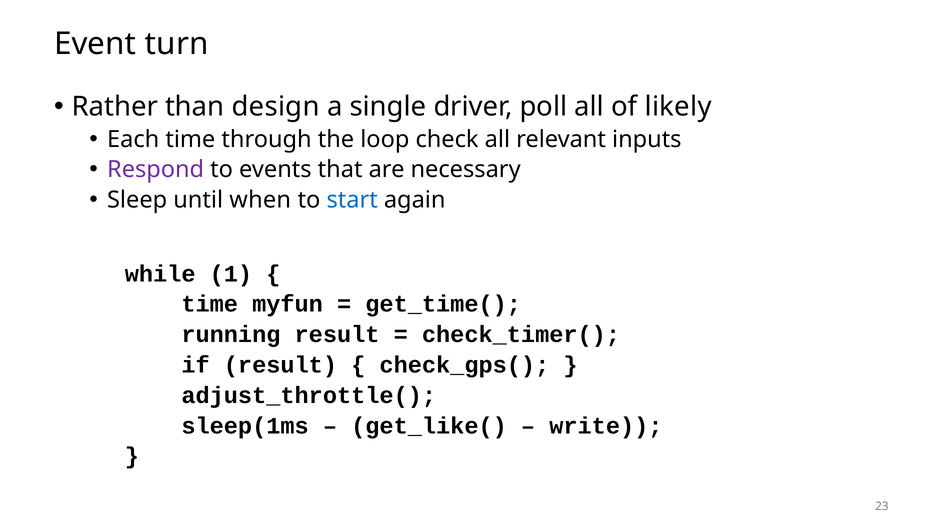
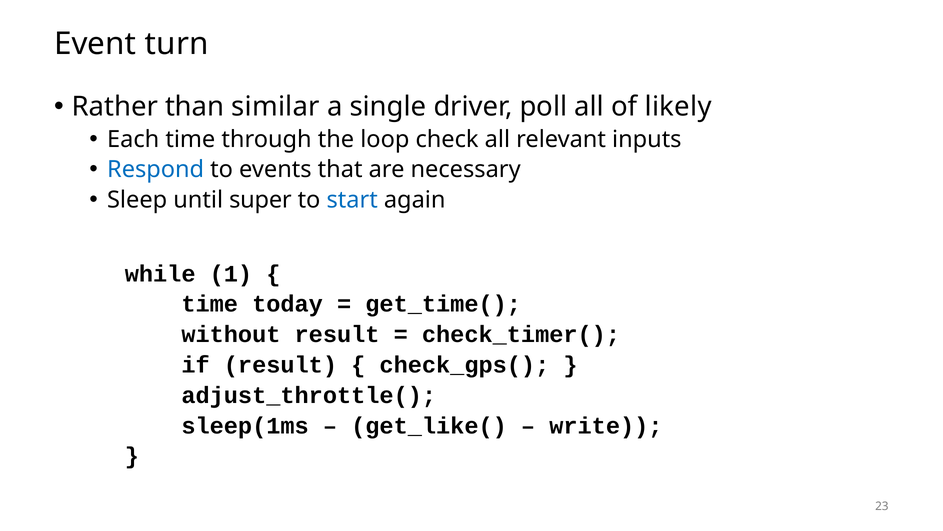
design: design -> similar (276, 107)
Respond colour: purple -> blue (156, 169)
when: when -> super (260, 200)
myfun: myfun -> today (288, 304)
running: running -> without (231, 334)
